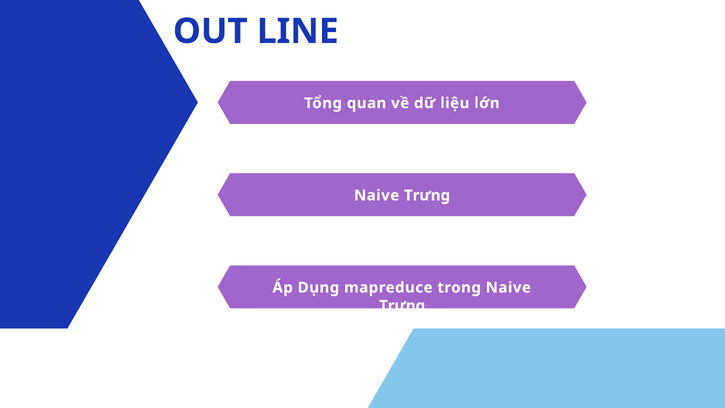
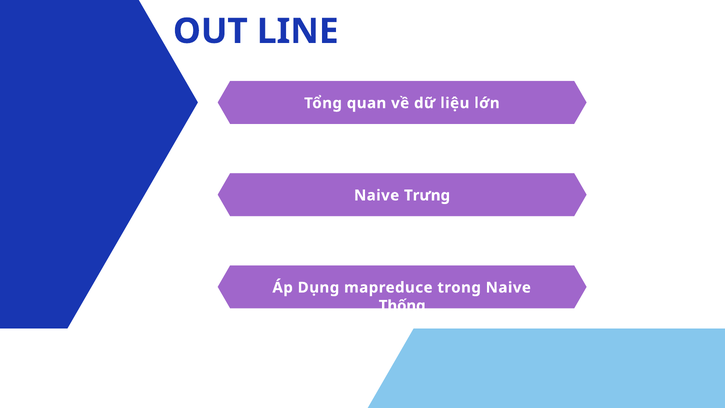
Trưng: Trưng -> Thống (402, 306)
